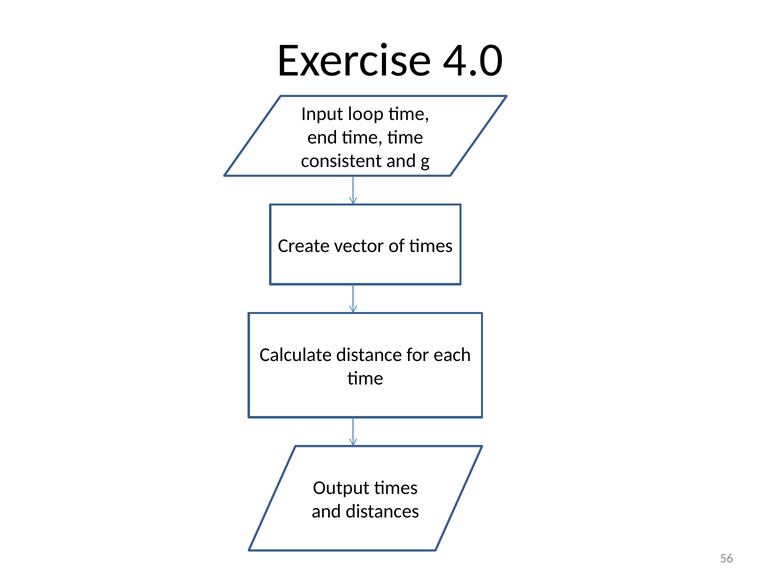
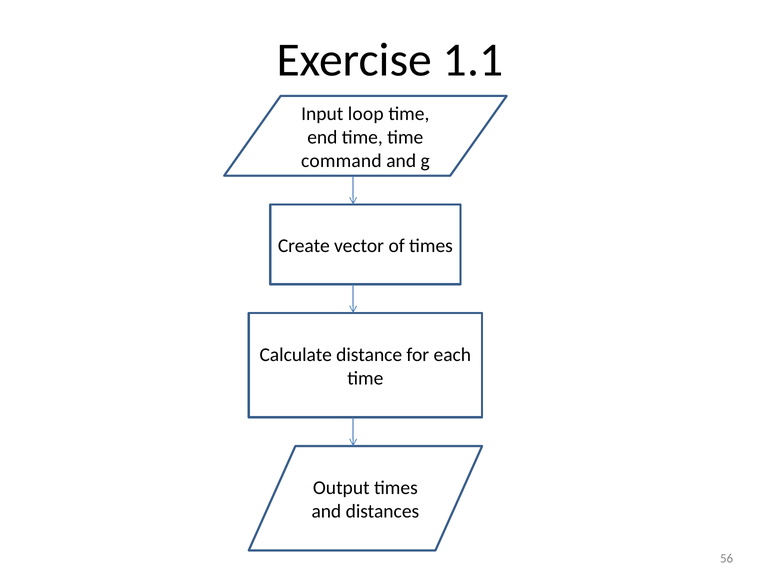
4.0: 4.0 -> 1.1 (473, 60)
consistent: consistent -> command (341, 161)
